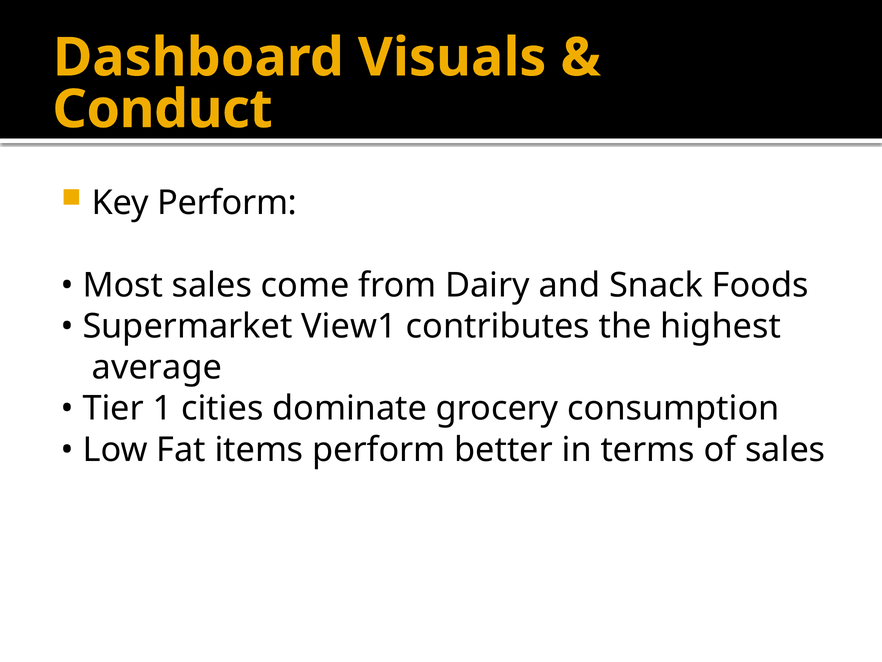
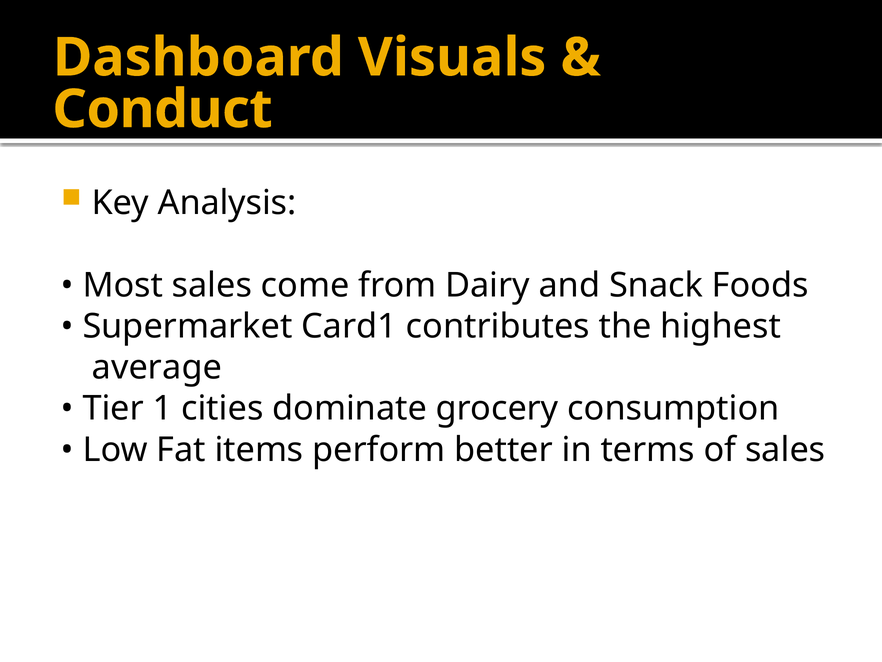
Key Perform: Perform -> Analysis (227, 203)
View1: View1 -> Card1 (349, 326)
